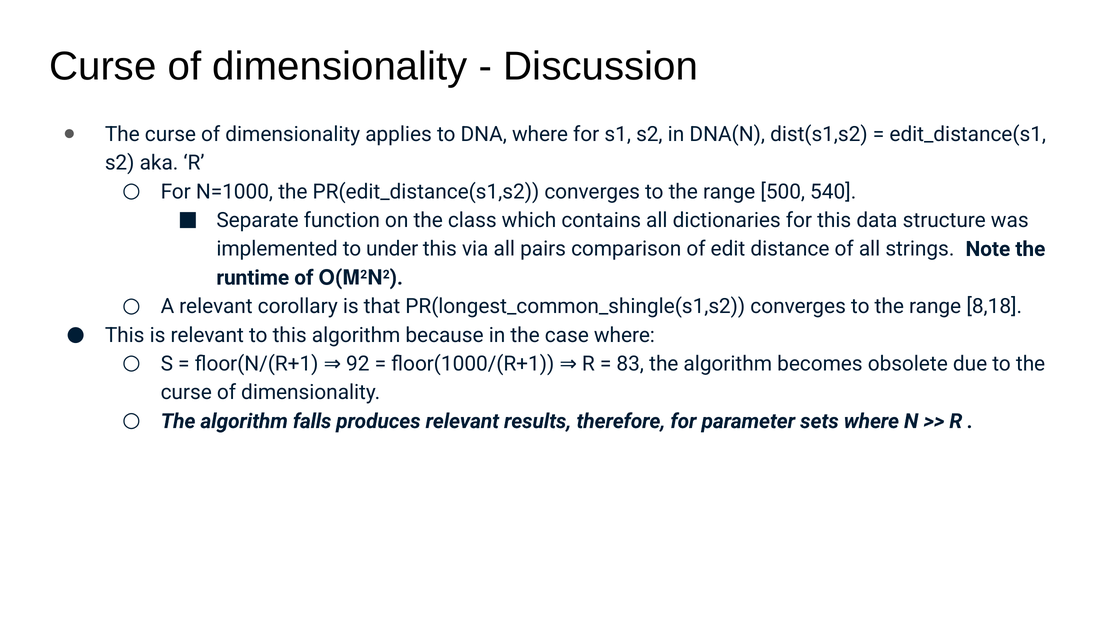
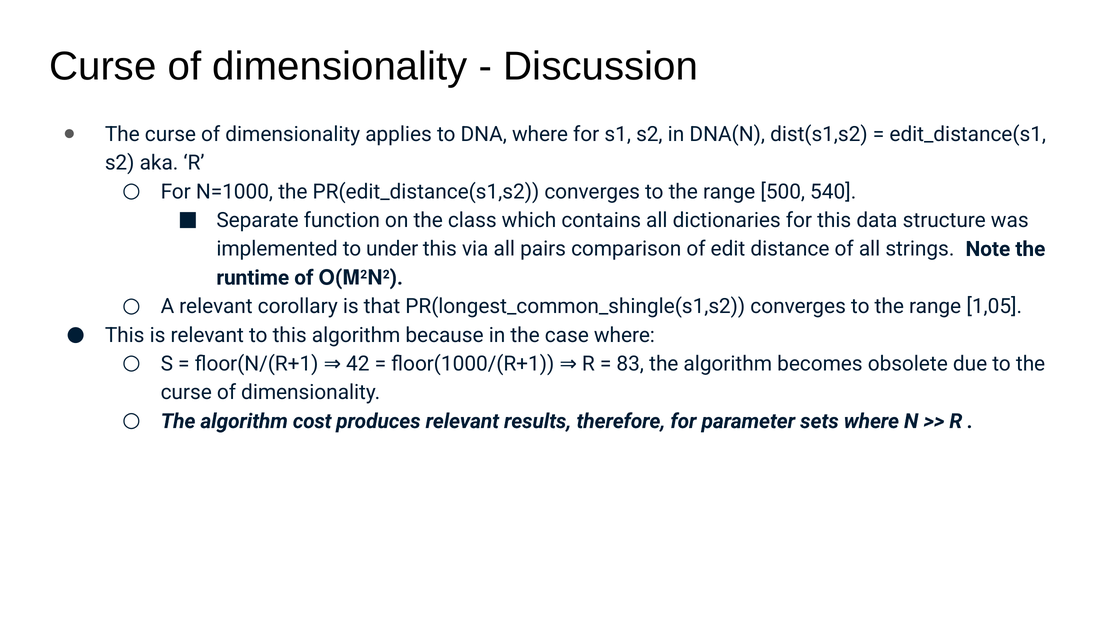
8,18: 8,18 -> 1,05 (994, 307)
92: 92 -> 42 (358, 364)
falls: falls -> cost (312, 421)
